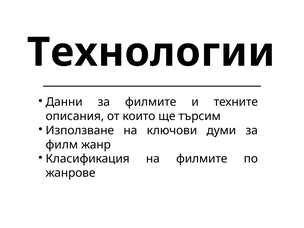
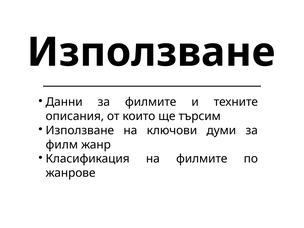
Технологии: Технологии -> Използване (151, 52)
